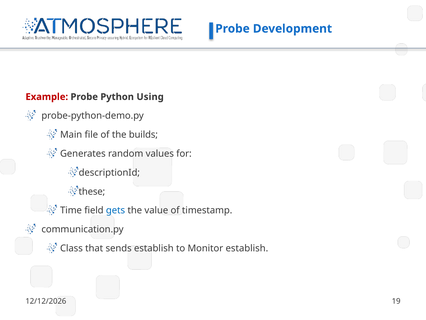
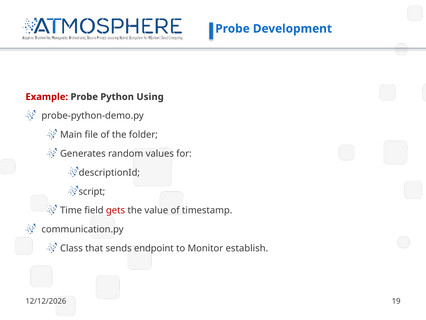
builds: builds -> folder (143, 135)
these: these -> script (92, 191)
gets colour: blue -> red (116, 210)
sends establish: establish -> endpoint (154, 248)
